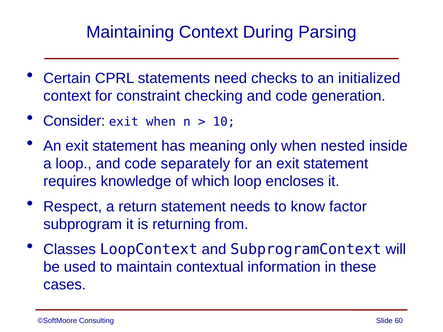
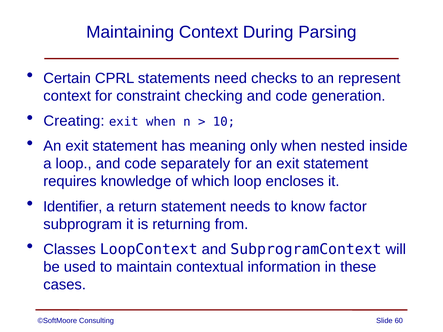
initialized: initialized -> represent (369, 78)
Consider: Consider -> Creating (74, 121)
Respect: Respect -> Identifier (73, 207)
